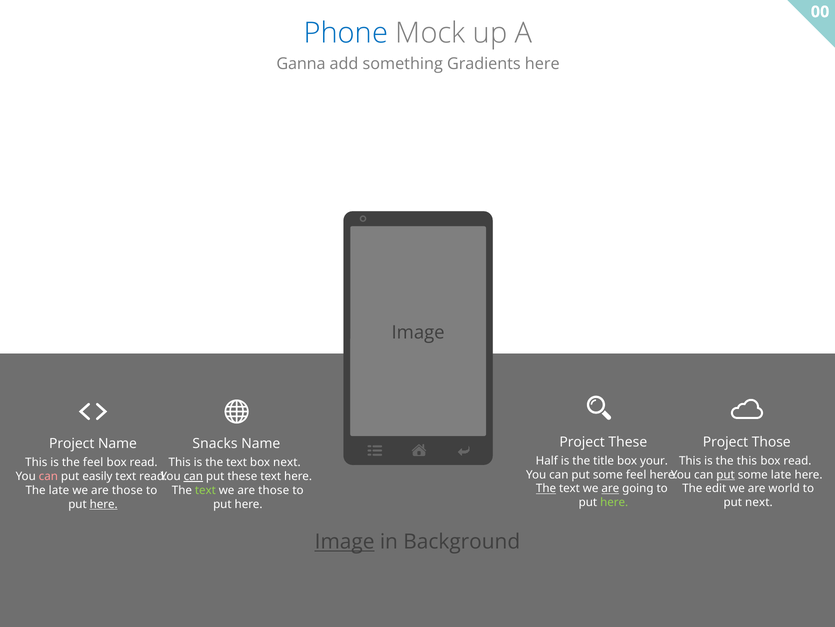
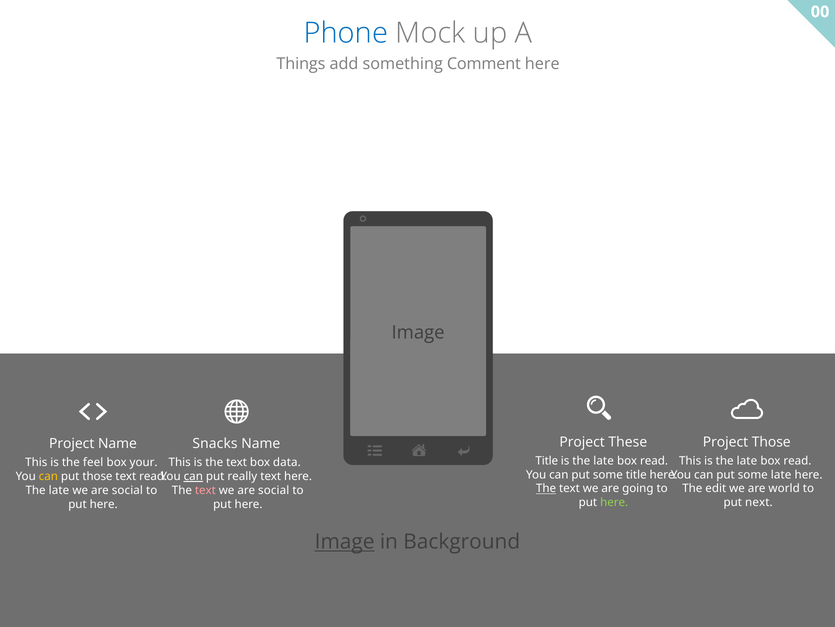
Ganna: Ganna -> Things (301, 64)
Gradients: Gradients -> Comment (484, 64)
Half: Half -> Title (547, 460)
title: title -> late (604, 460)
your: your -> read (654, 460)
This is the this: this -> late (747, 460)
read: read -> your (144, 462)
box next: next -> data (287, 462)
some feel: feel -> title (636, 474)
put underline: present -> none (726, 474)
can colour: pink -> yellow (48, 476)
put easily: easily -> those (97, 476)
put these: these -> really (242, 476)
are underline: present -> none (610, 488)
those: those -> social (127, 490)
text colour: light green -> pink (205, 490)
those: those -> social (274, 490)
here underline: present -> none (104, 504)
